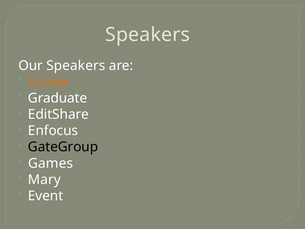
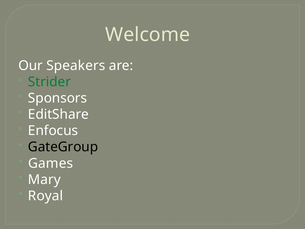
Speakers: Speakers -> Welcome (148, 35)
Strider colour: orange -> green (49, 82)
Graduate: Graduate -> Sponsors (58, 98)
Event: Event -> Royal (46, 196)
